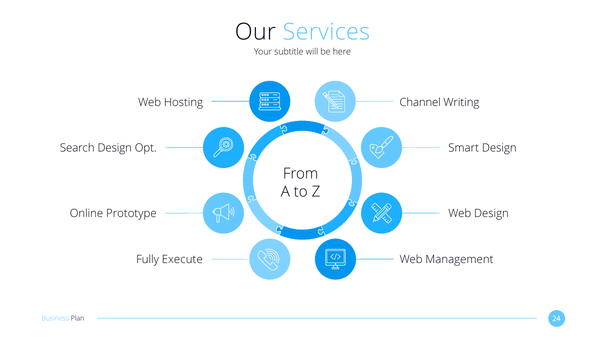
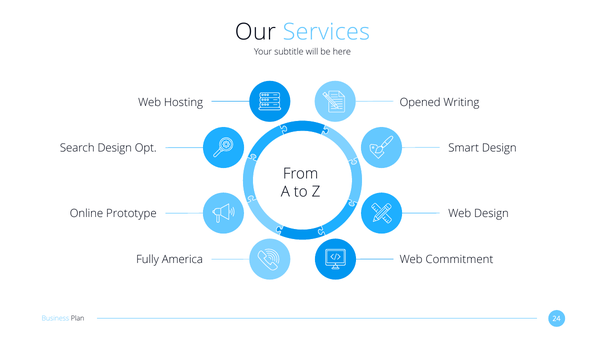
Channel: Channel -> Opened (420, 102)
Execute: Execute -> America (182, 260)
Management: Management -> Commitment (459, 260)
